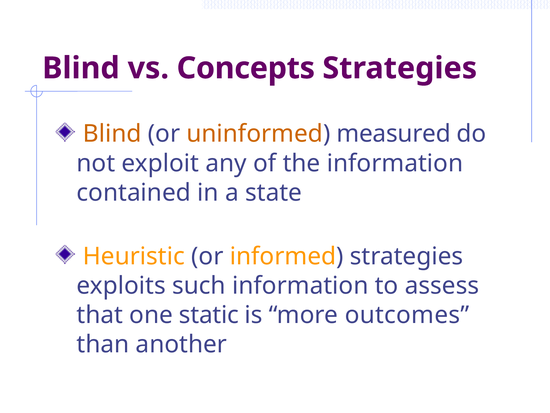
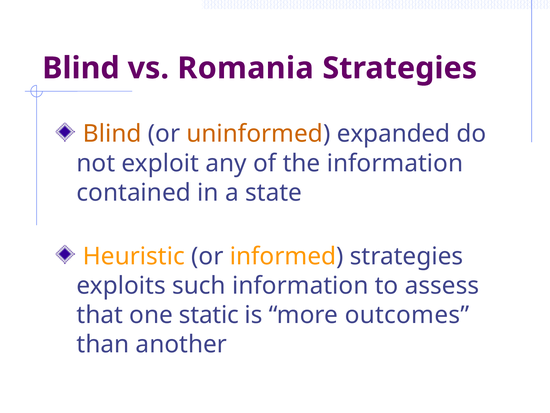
Concepts: Concepts -> Romania (246, 68)
measured: measured -> expanded (394, 134)
